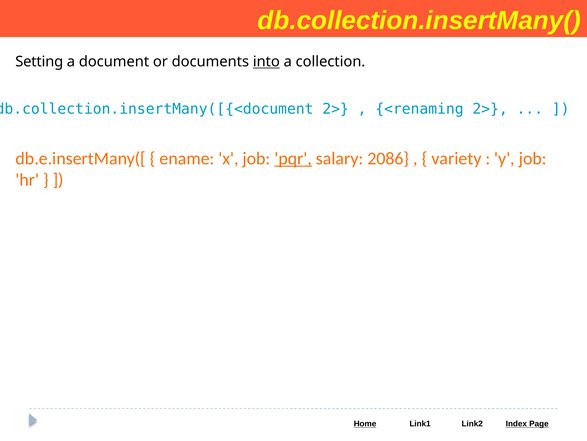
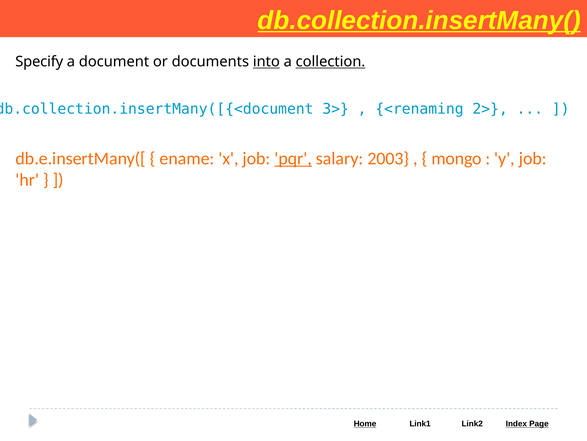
db.collection.insertMany( underline: none -> present (419, 20)
Setting: Setting -> Specify (39, 62)
collection underline: none -> present (330, 62)
2>: 2> -> 3> (336, 109)
2086: 2086 -> 2003 (388, 158)
variety: variety -> mongo (457, 158)
